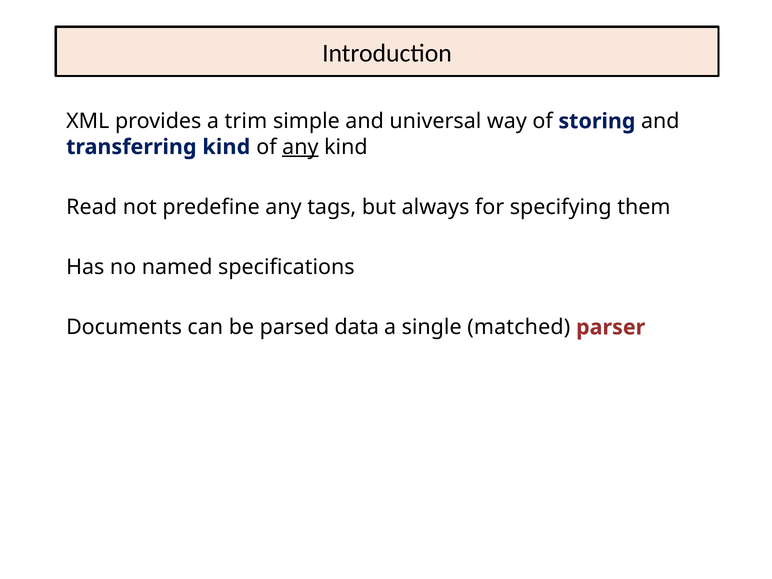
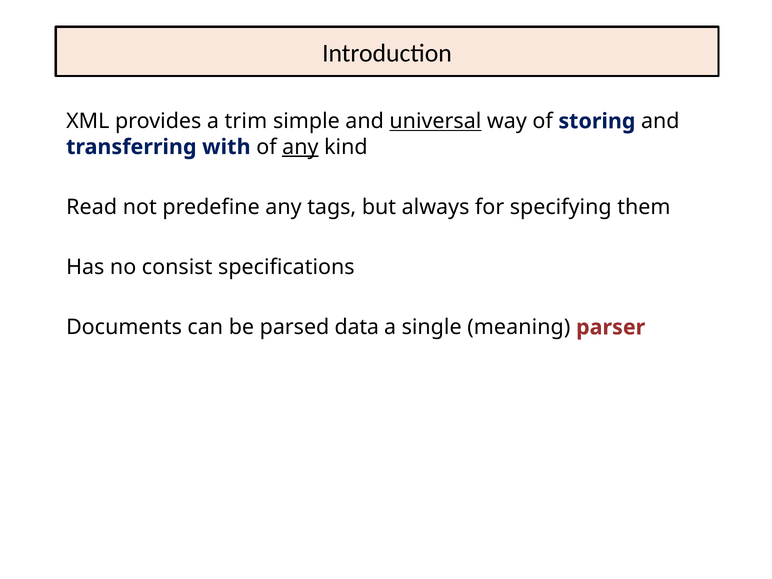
universal underline: none -> present (435, 121)
transferring kind: kind -> with (226, 147)
named: named -> consist (177, 267)
matched: matched -> meaning (519, 327)
